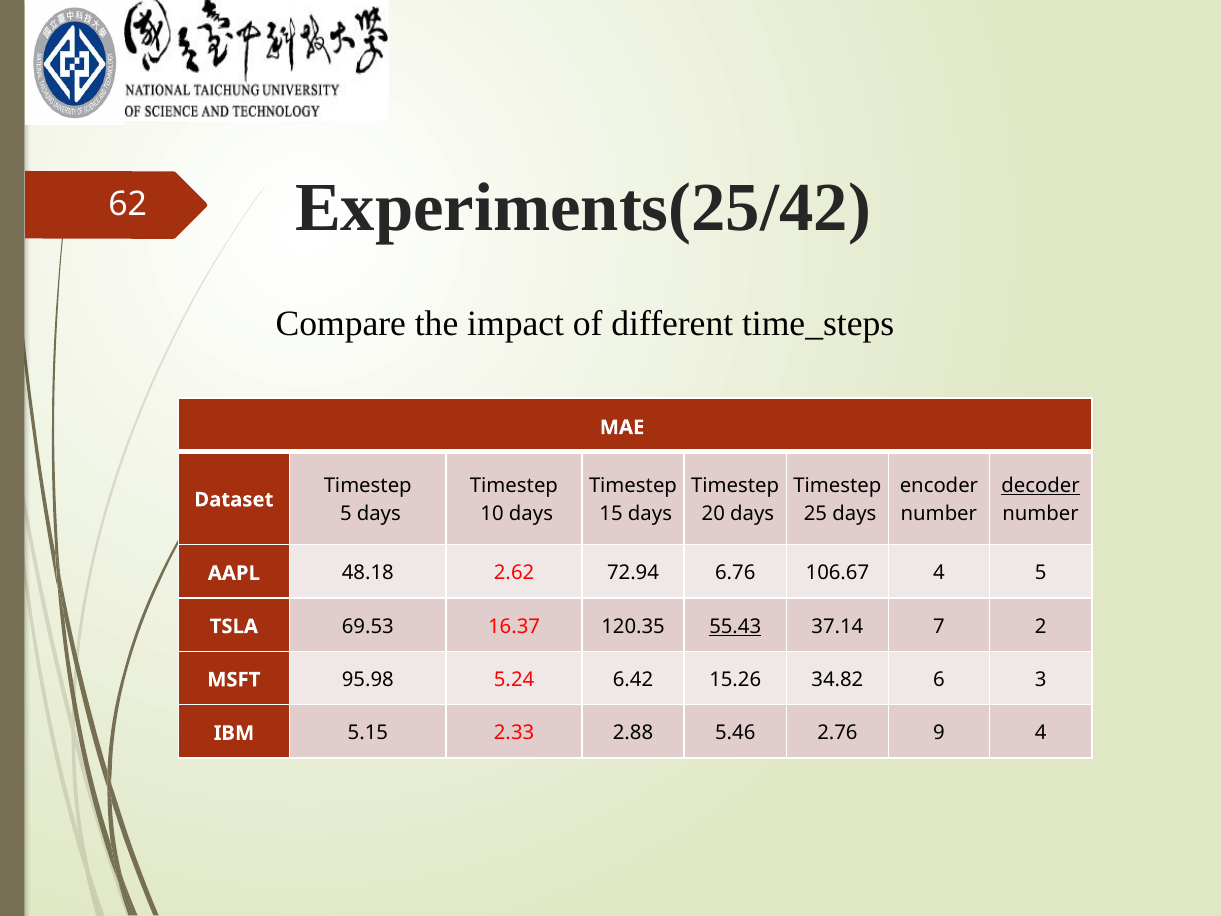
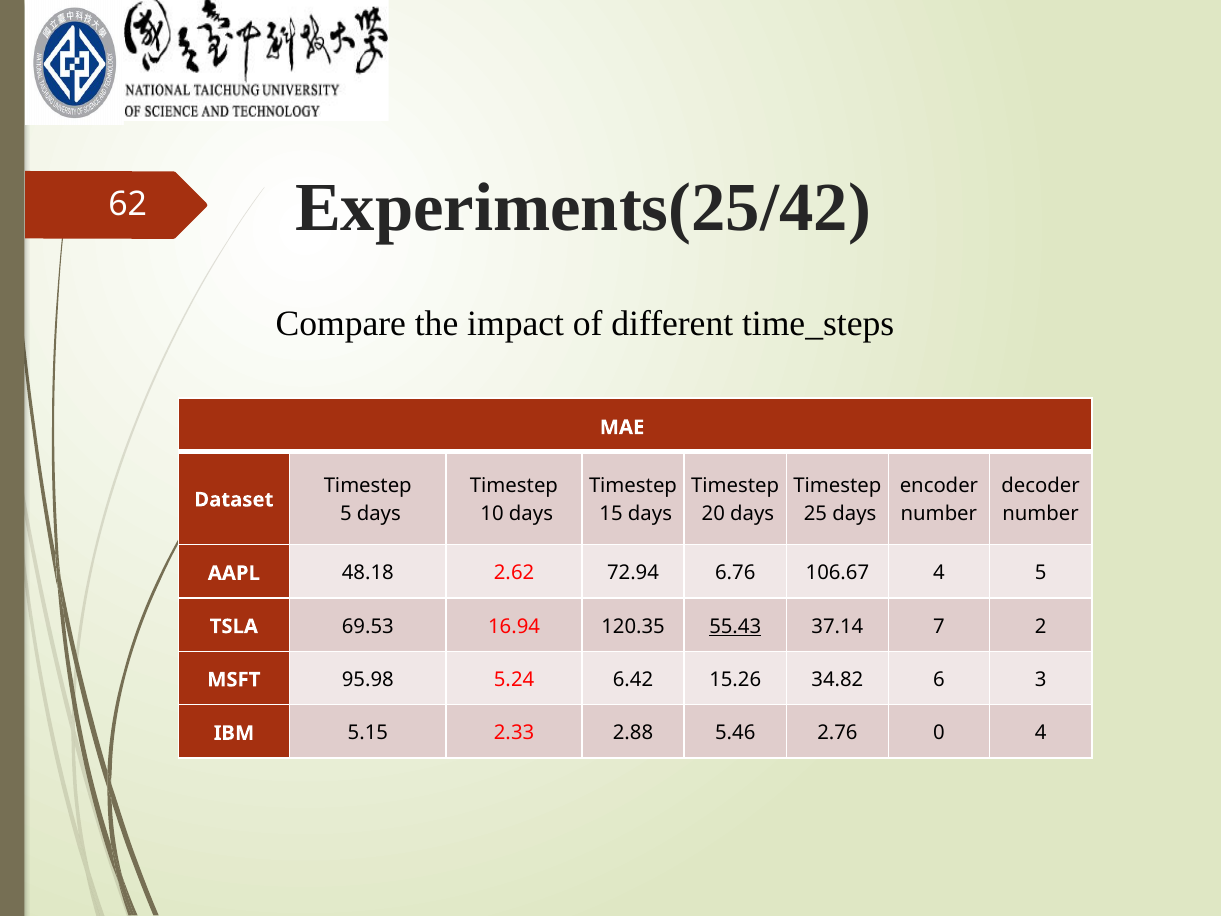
decoder underline: present -> none (1041, 486)
16.37: 16.37 -> 16.94 (514, 626)
9: 9 -> 0 (939, 733)
